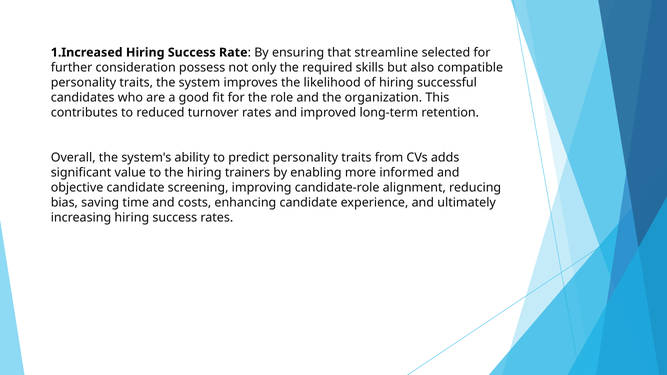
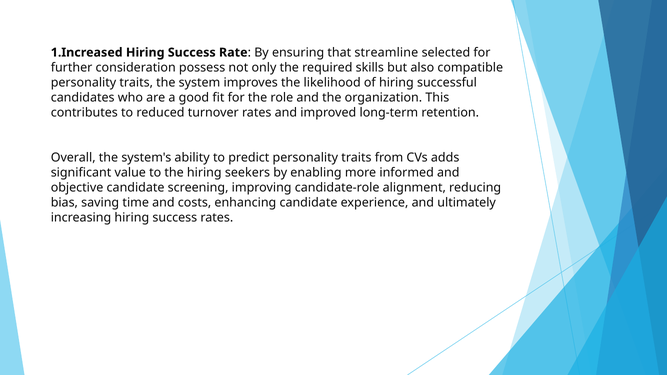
trainers: trainers -> seekers (247, 173)
